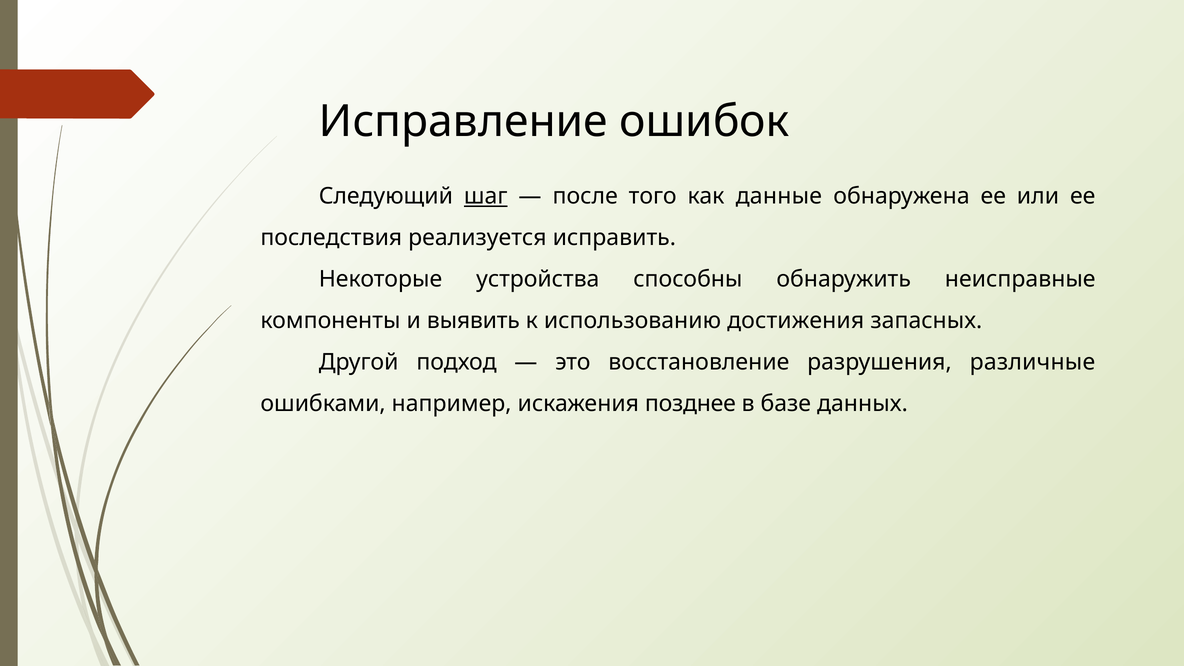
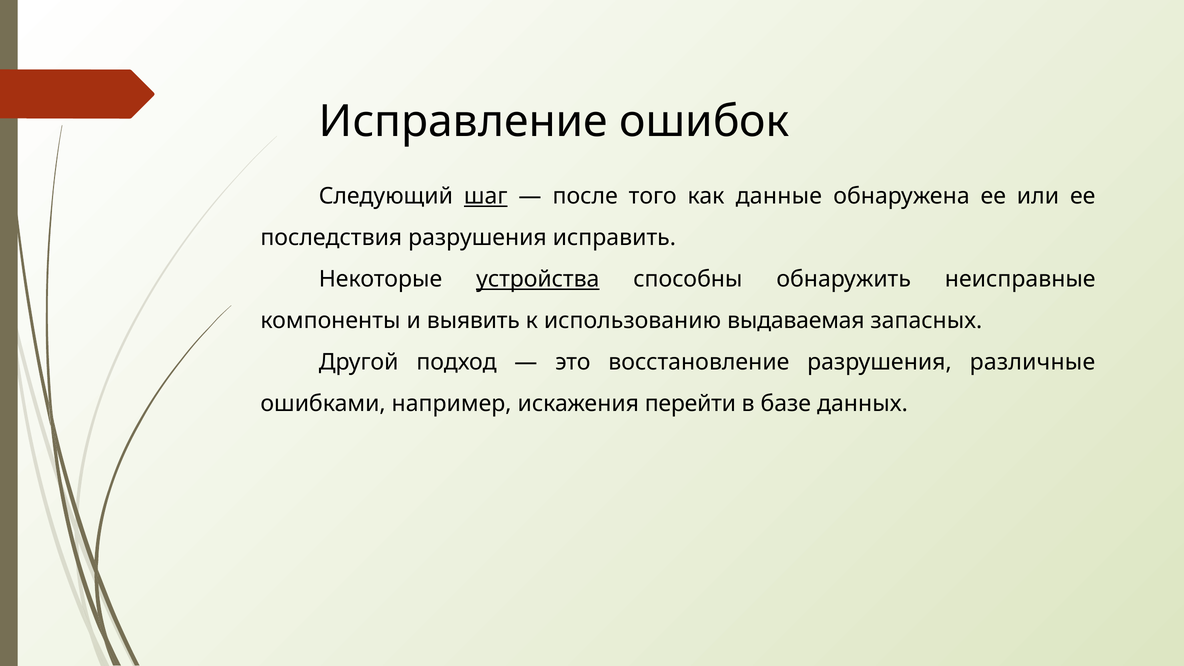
последствия реализуется: реализуется -> разрушения (477, 238)
устройства underline: none -> present (538, 279)
достижения: достижения -> выдаваемая (796, 321)
позднее: позднее -> перейти (690, 403)
